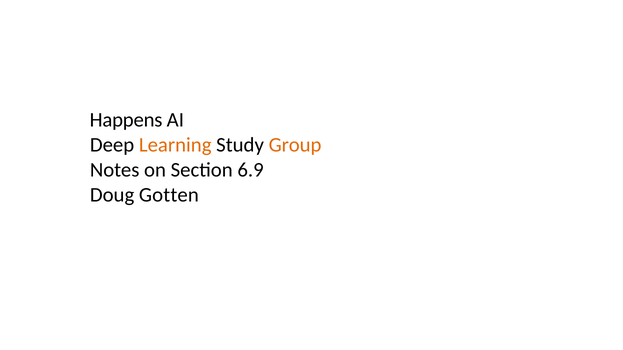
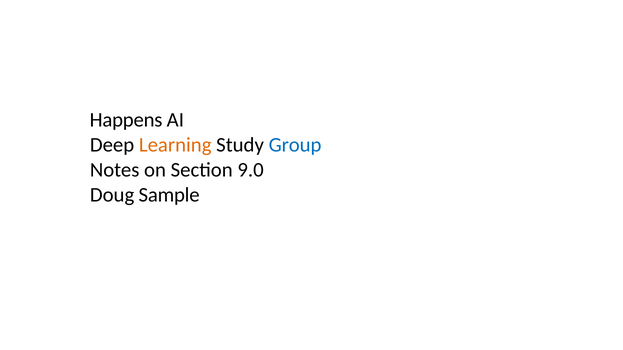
Group colour: orange -> blue (295, 145)
6.9: 6.9 -> 9.0 (251, 170)
Gotten: Gotten -> Sample (169, 195)
